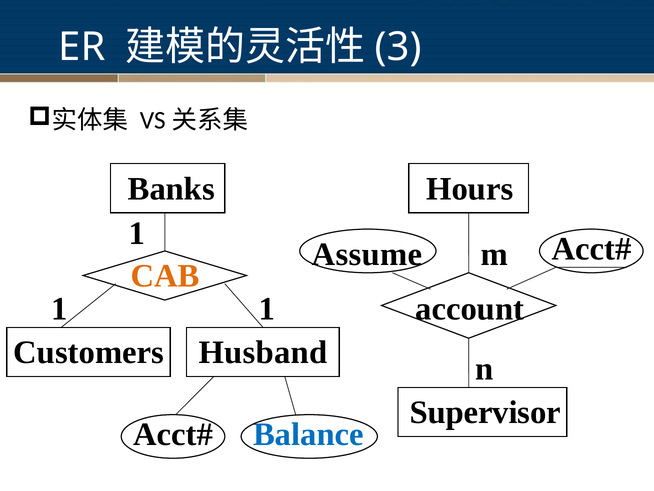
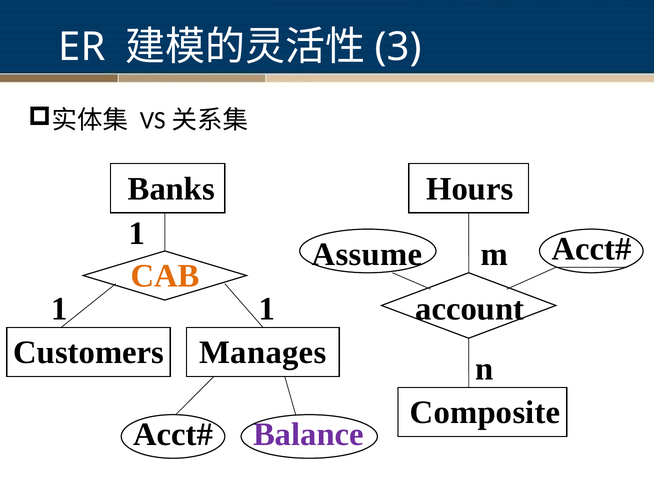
Husband: Husband -> Manages (263, 352)
Supervisor: Supervisor -> Composite (485, 412)
Balance colour: blue -> purple (309, 434)
